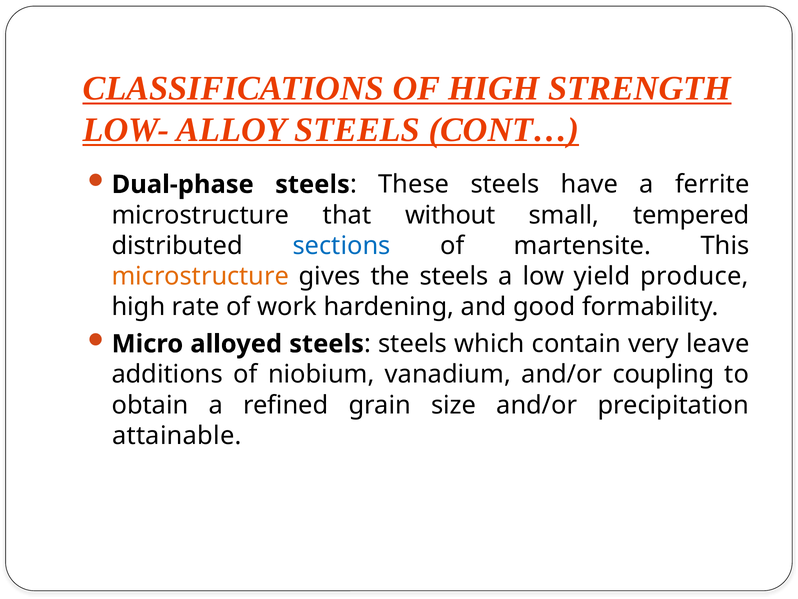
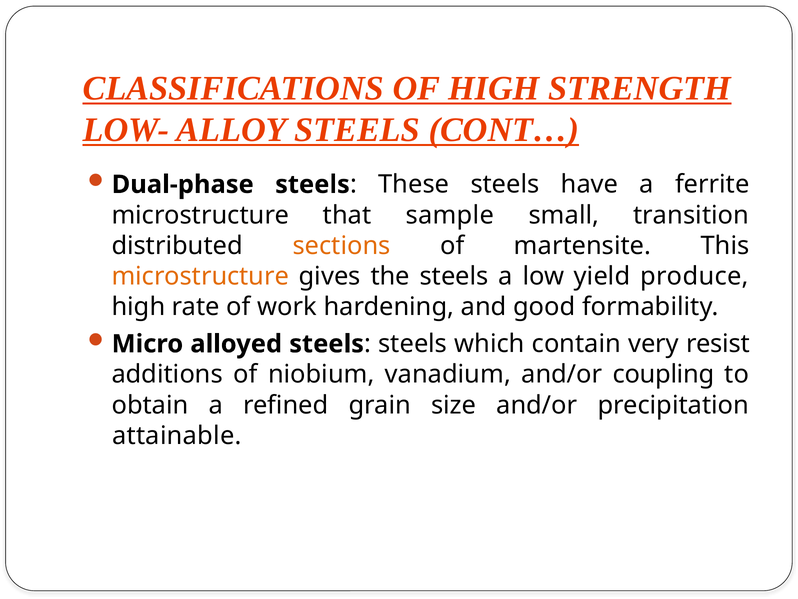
without: without -> sample (450, 215)
tempered: tempered -> transition (691, 215)
sections colour: blue -> orange (342, 246)
leave: leave -> resist (718, 344)
